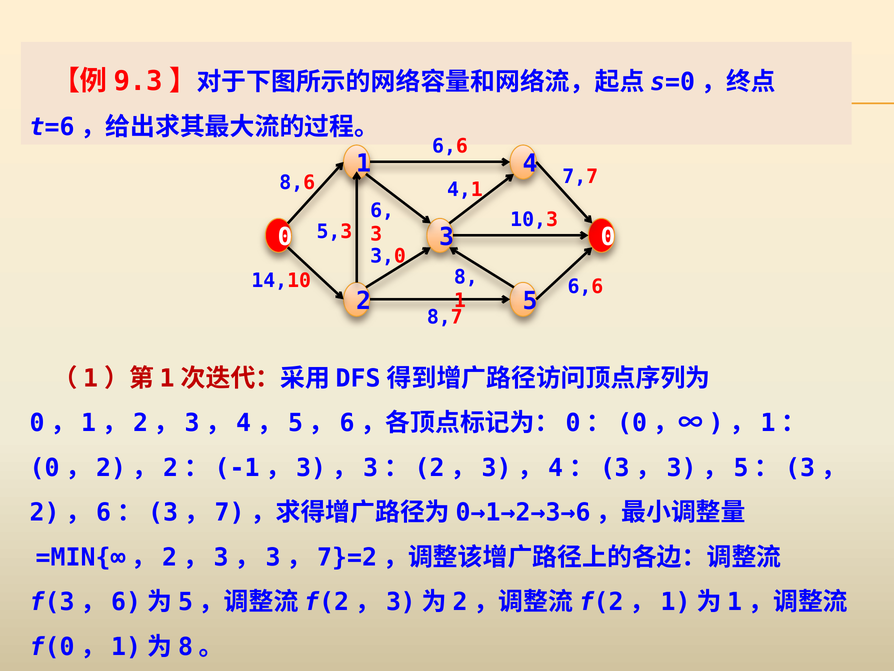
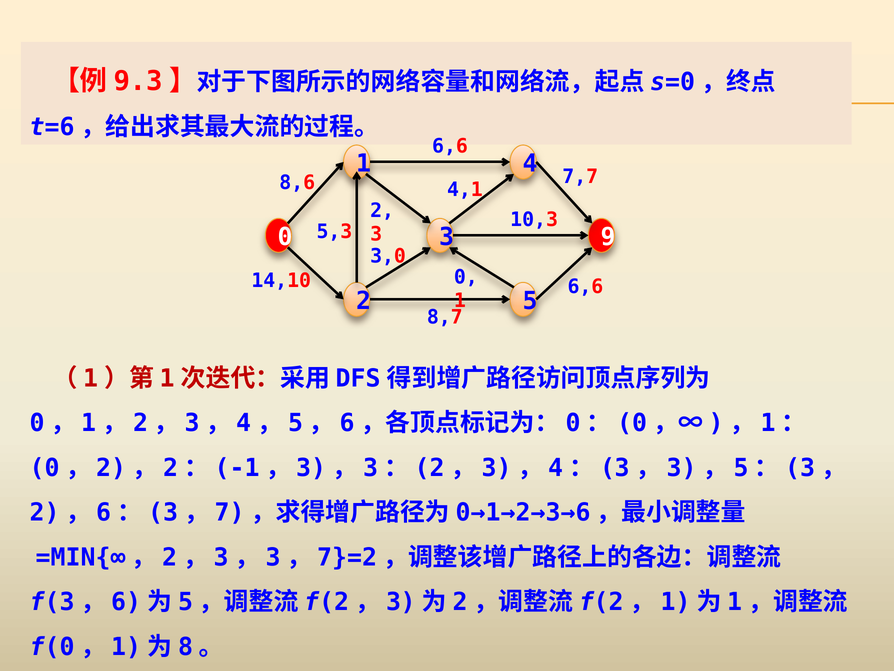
6: 6 -> 2 (382, 210)
0: 0 -> 9 (608, 237)
8: 8 -> 0 (466, 277)
